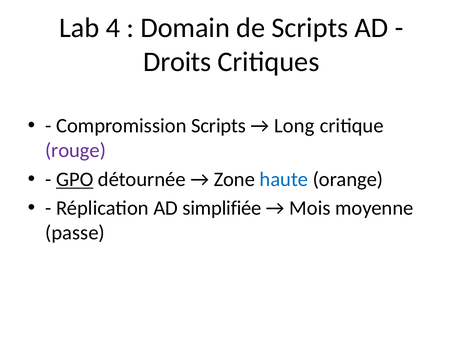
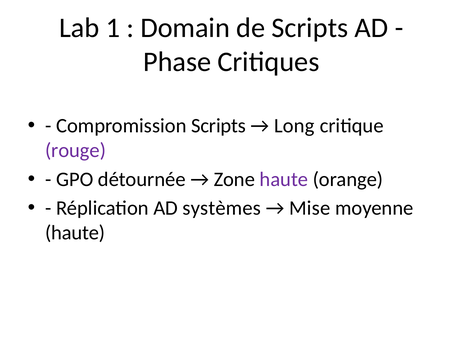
4: 4 -> 1 (113, 28)
Droits: Droits -> Phase (177, 62)
GPO underline: present -> none (75, 179)
haute colour: blue -> purple (284, 179)
simplifiée: simplifiée -> systèmes (222, 208)
Mois: Mois -> Mise (310, 208)
passe: passe -> haute (75, 233)
